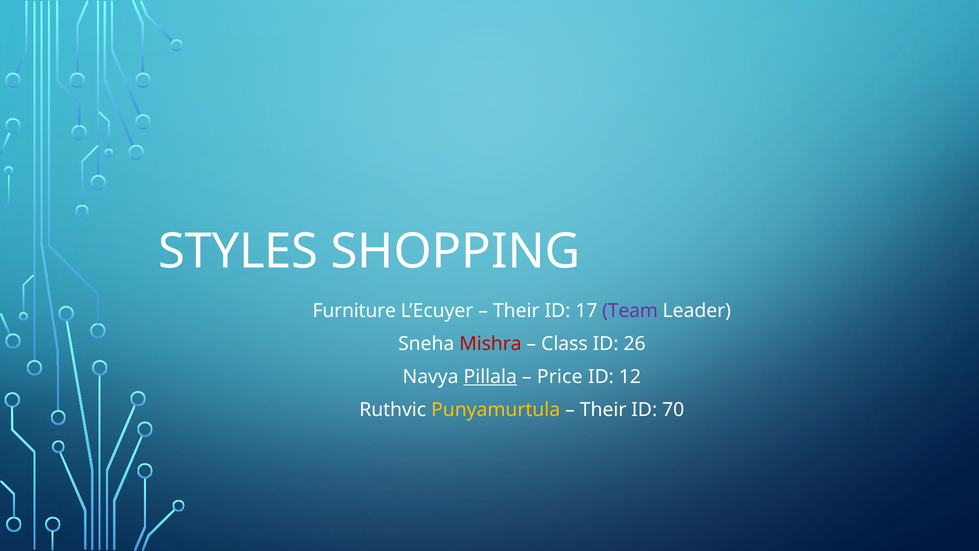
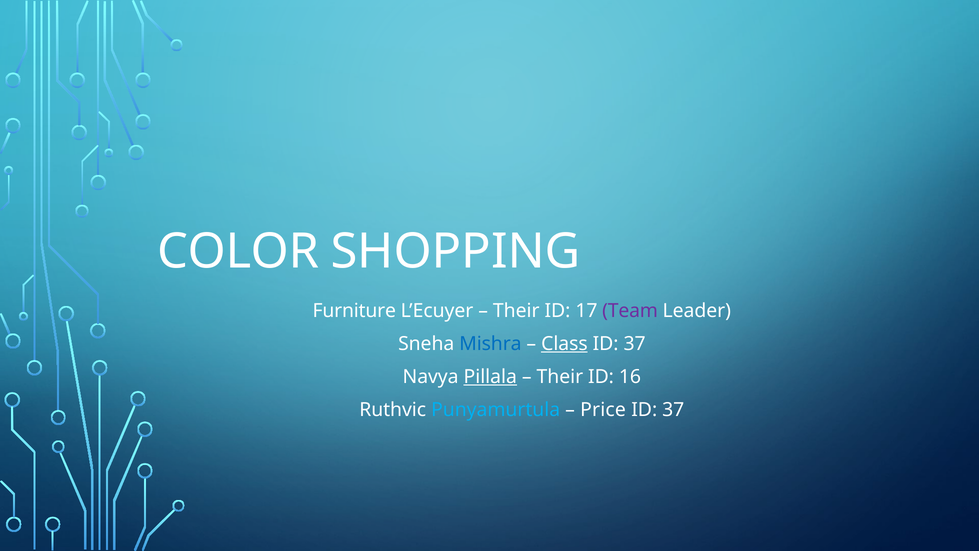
STYLES: STYLES -> COLOR (238, 251)
Mishra colour: red -> blue (490, 343)
Class underline: none -> present (564, 343)
26: 26 -> 37 (635, 343)
Price: Price -> Their (560, 376)
12: 12 -> 16 (630, 376)
Punyamurtula colour: yellow -> light blue (496, 409)
Their: Their -> Price (603, 409)
70: 70 -> 37 (673, 409)
